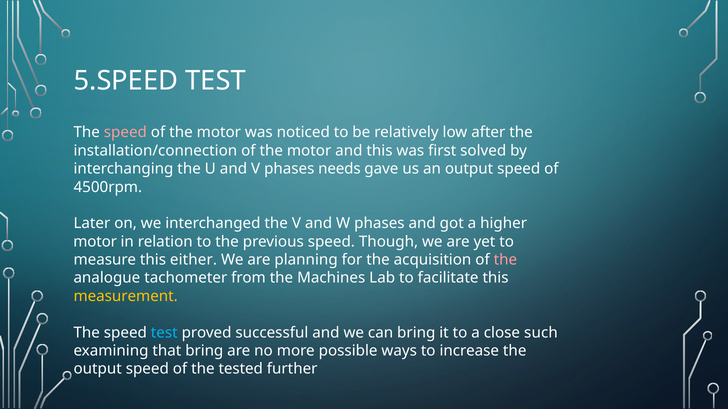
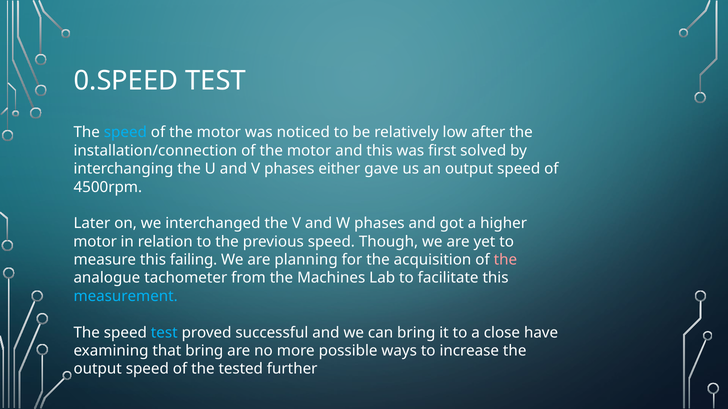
5.SPEED: 5.SPEED -> 0.SPEED (126, 81)
speed colour: pink -> light blue (125, 133)
needs: needs -> either (339, 169)
either: either -> failing (194, 260)
measurement colour: yellow -> light blue (126, 297)
such: such -> have (541, 333)
